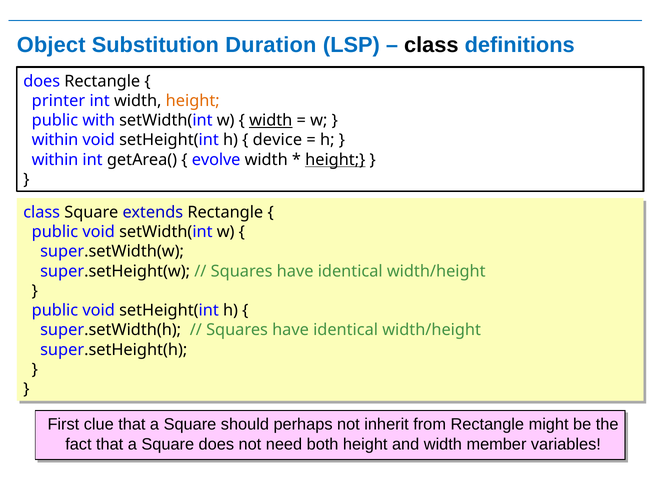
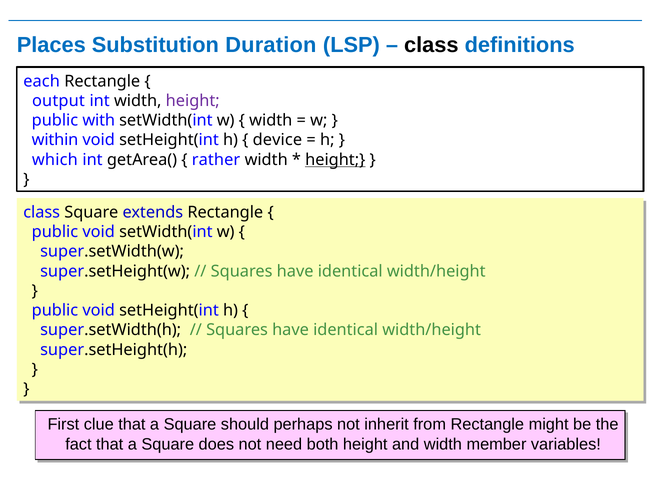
Object: Object -> Places (51, 45)
does: does -> each (42, 81)
printer: printer -> output (58, 101)
height colour: orange -> purple (193, 101)
width underline: present -> none (271, 120)
within: within -> which (55, 160)
evolve: evolve -> rather (216, 160)
